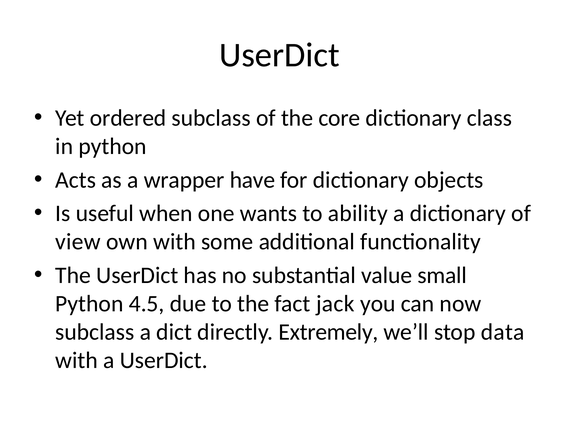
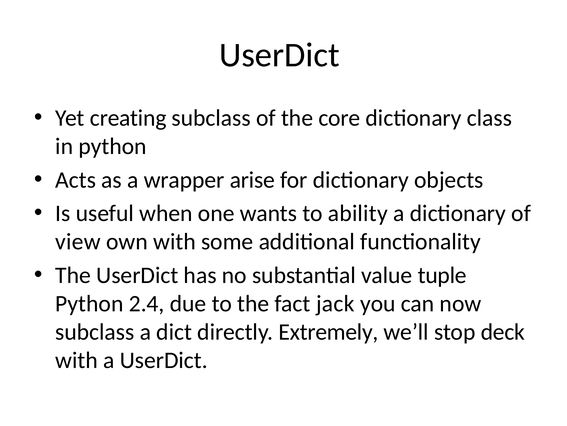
ordered: ordered -> creating (128, 118)
have: have -> arise (252, 180)
small: small -> tuple (442, 275)
4.5: 4.5 -> 2.4 (147, 303)
data: data -> deck (503, 331)
